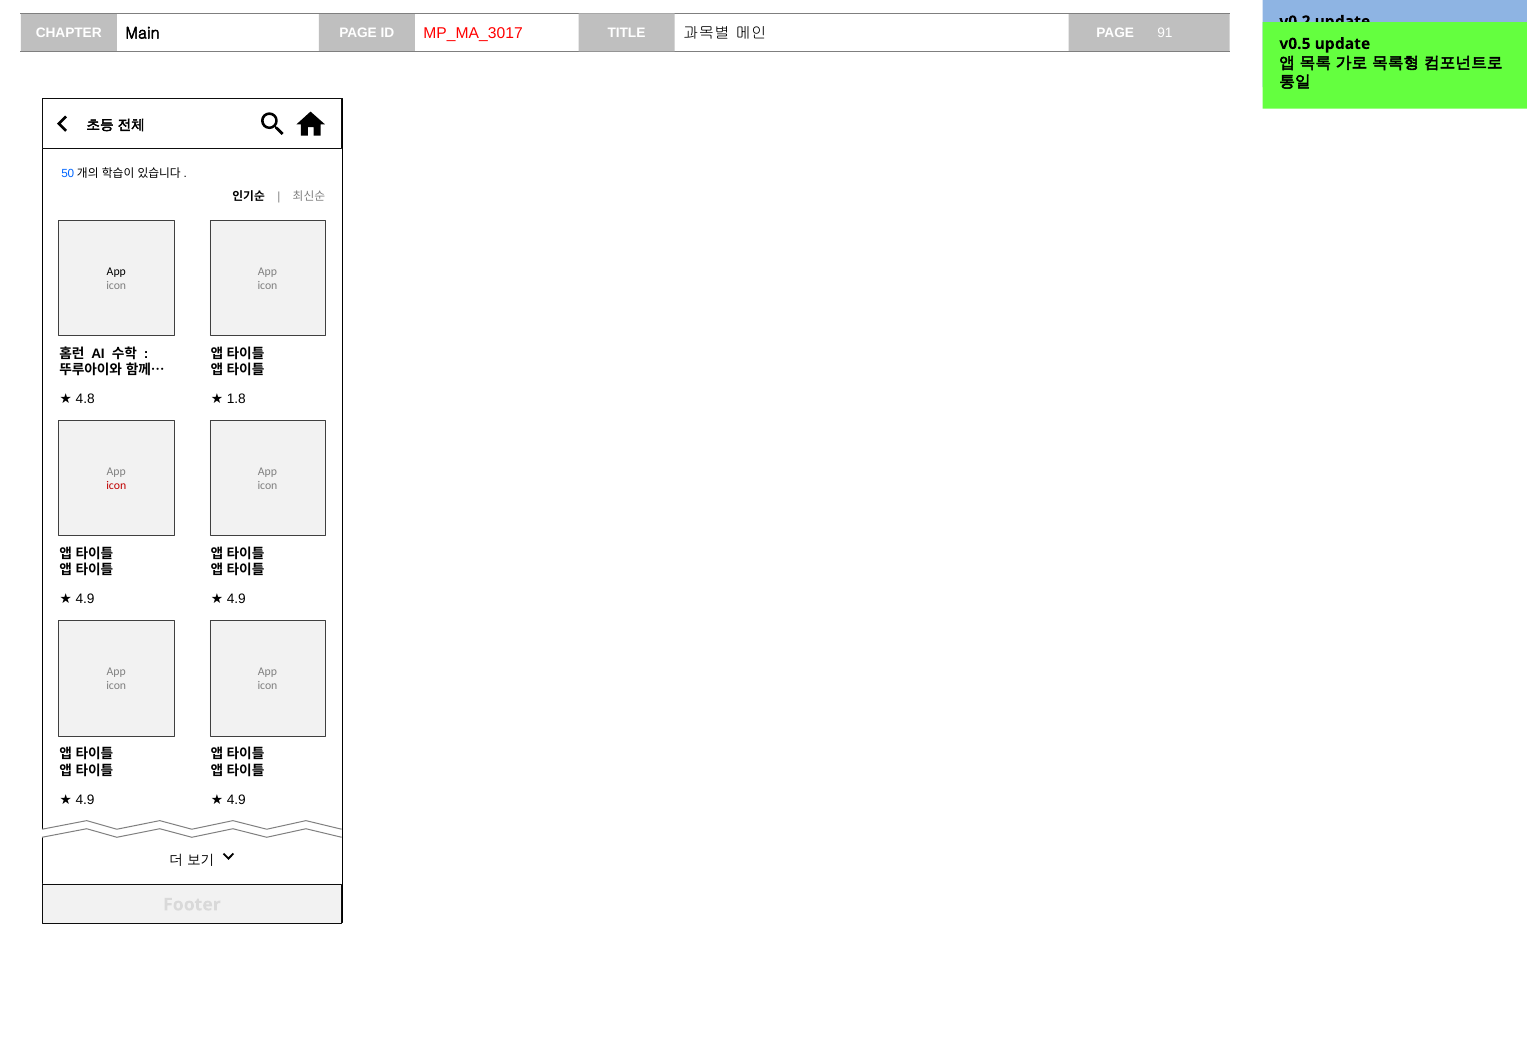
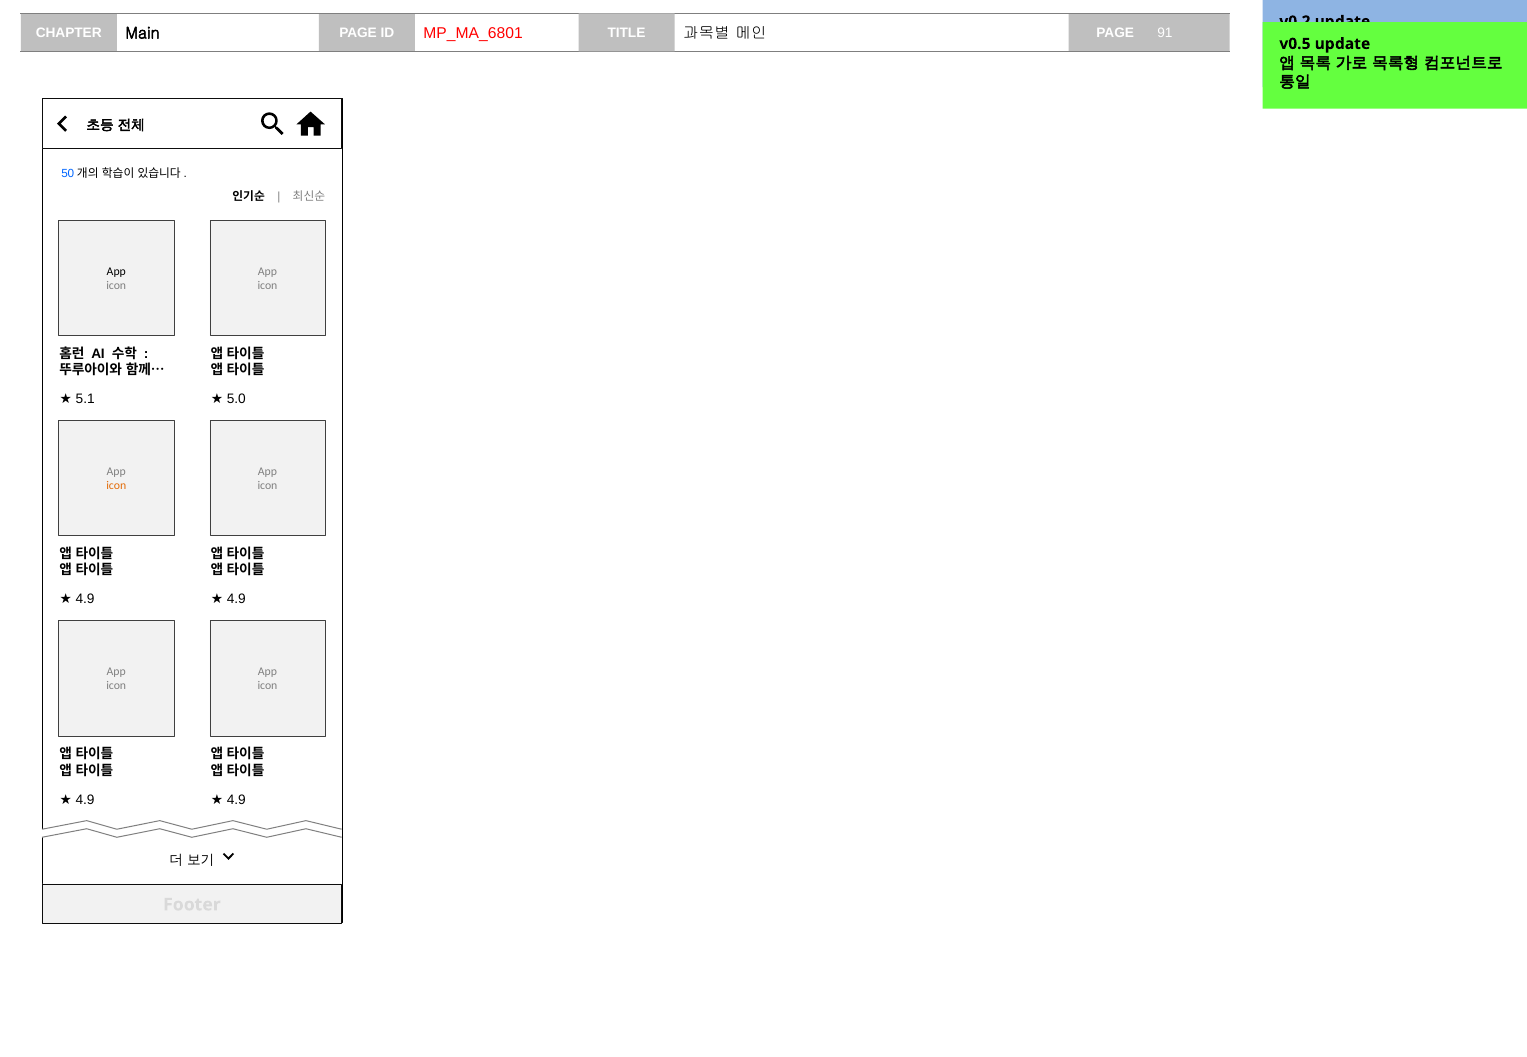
MP_MA_3017: MP_MA_3017 -> MP_MA_6801 (473, 33)
4.8: 4.8 -> 5.1 (85, 399)
1.8: 1.8 -> 5.0 (236, 399)
icon colour: red -> orange (116, 486)
